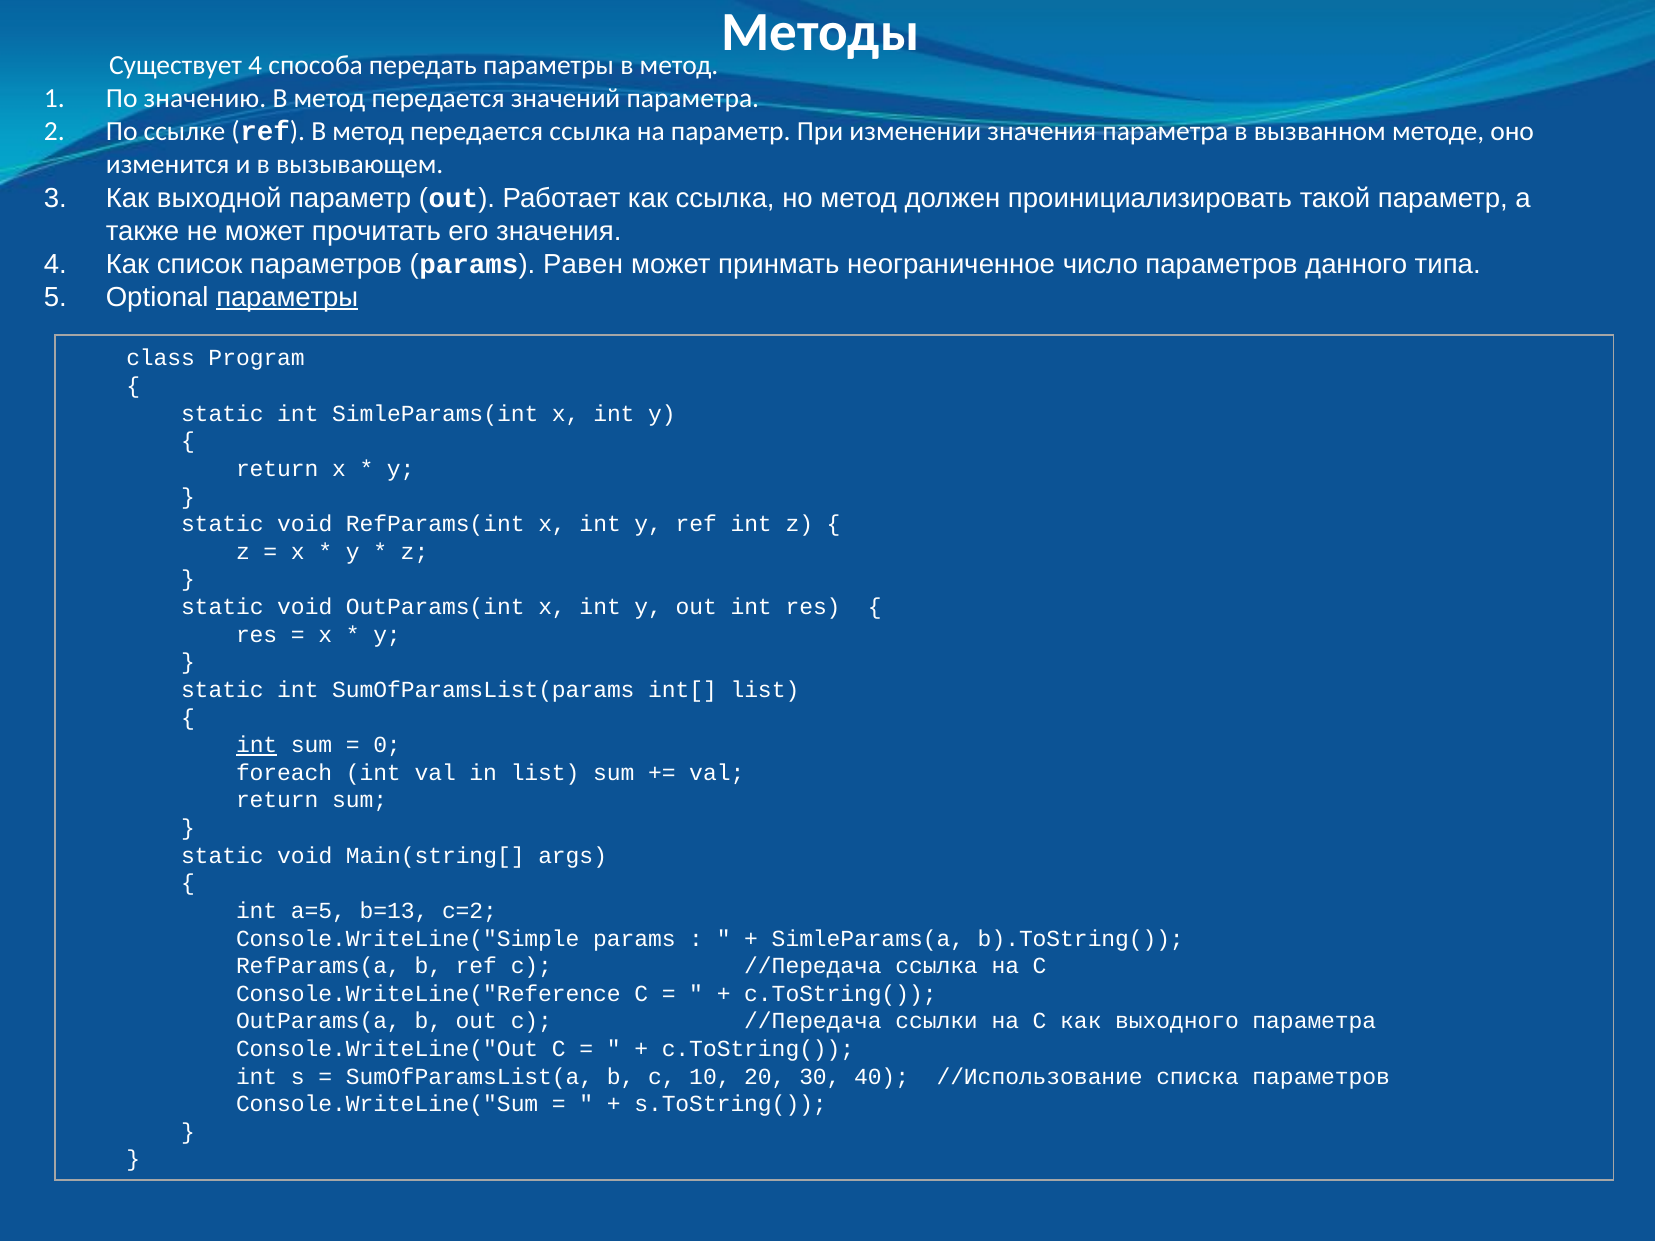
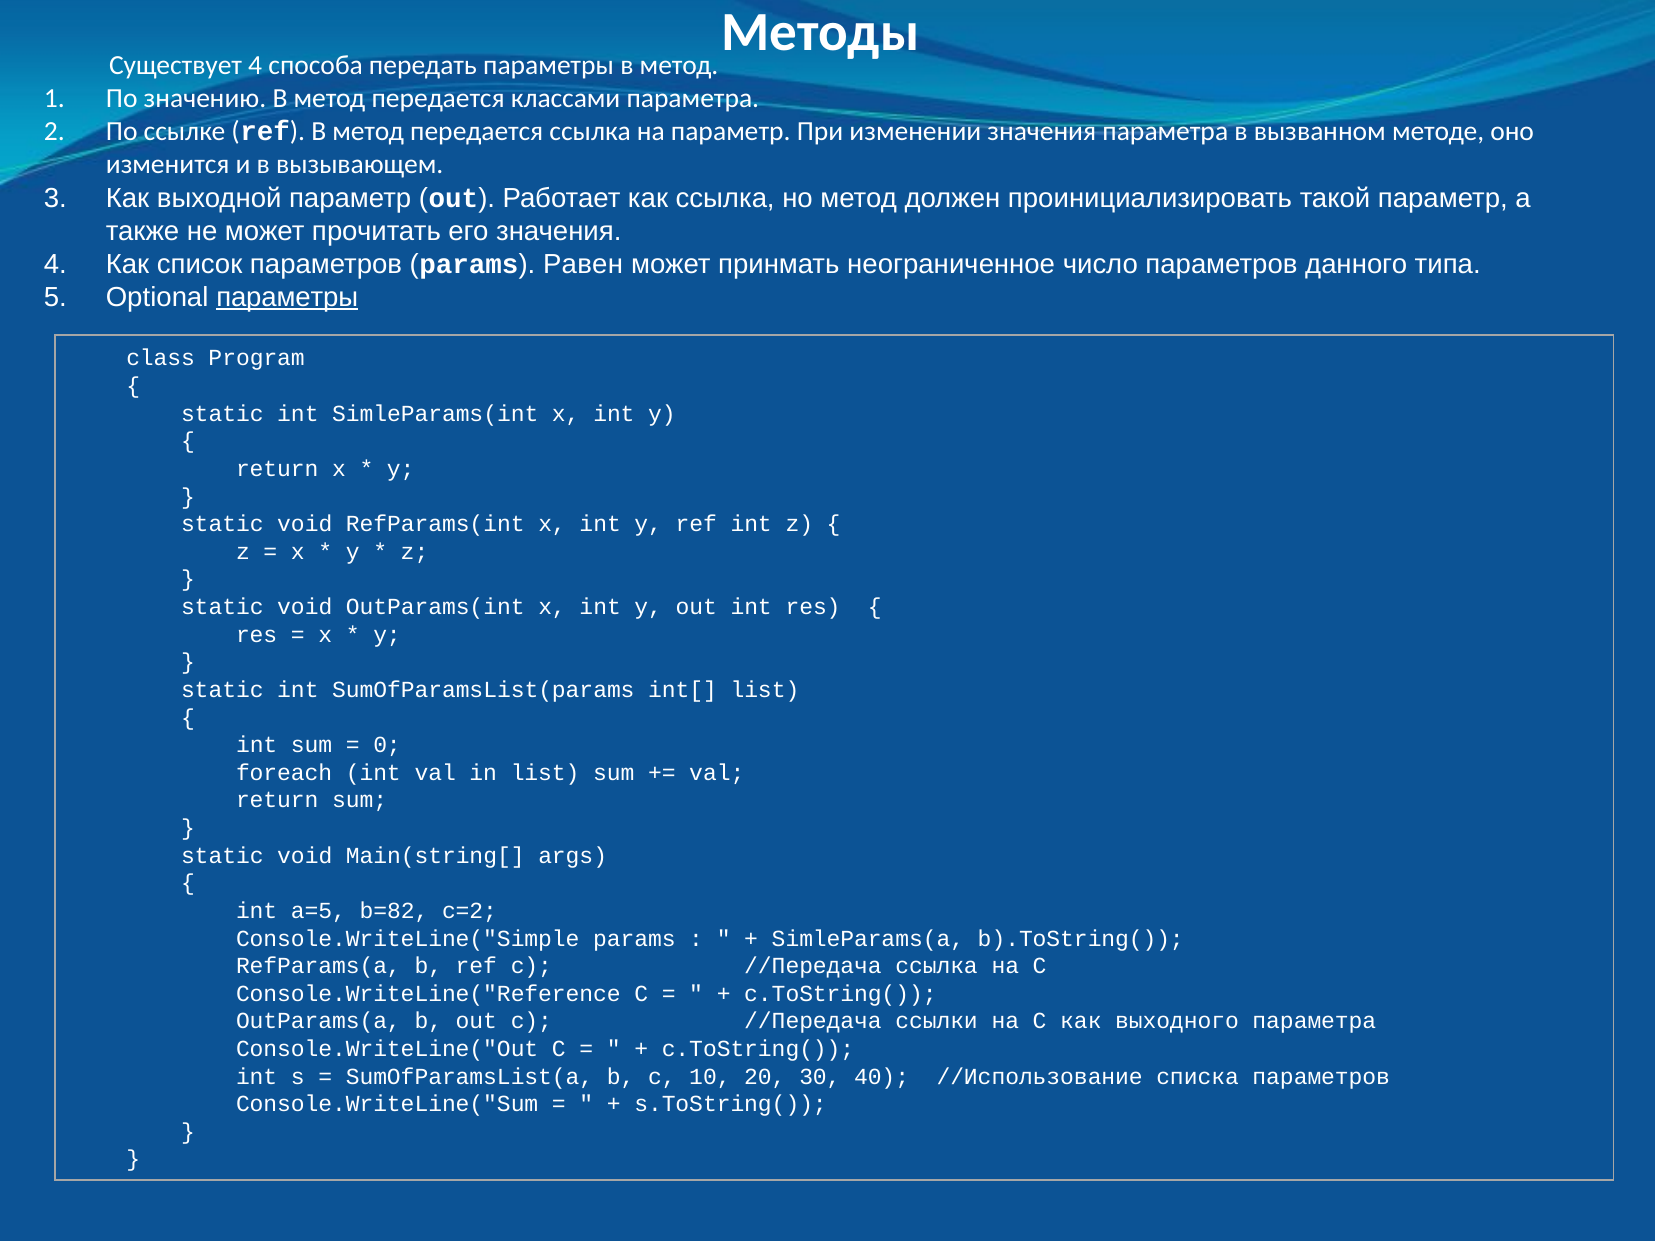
значений: значений -> классами (566, 99)
int underline: present -> none (257, 745)
b=13: b=13 -> b=82 (394, 911)
